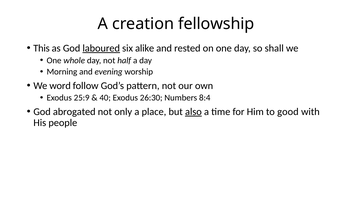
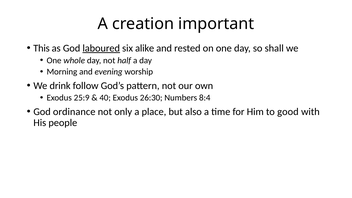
fellowship: fellowship -> important (216, 24)
word: word -> drink (60, 86)
abrogated: abrogated -> ordinance (74, 112)
also underline: present -> none (193, 112)
